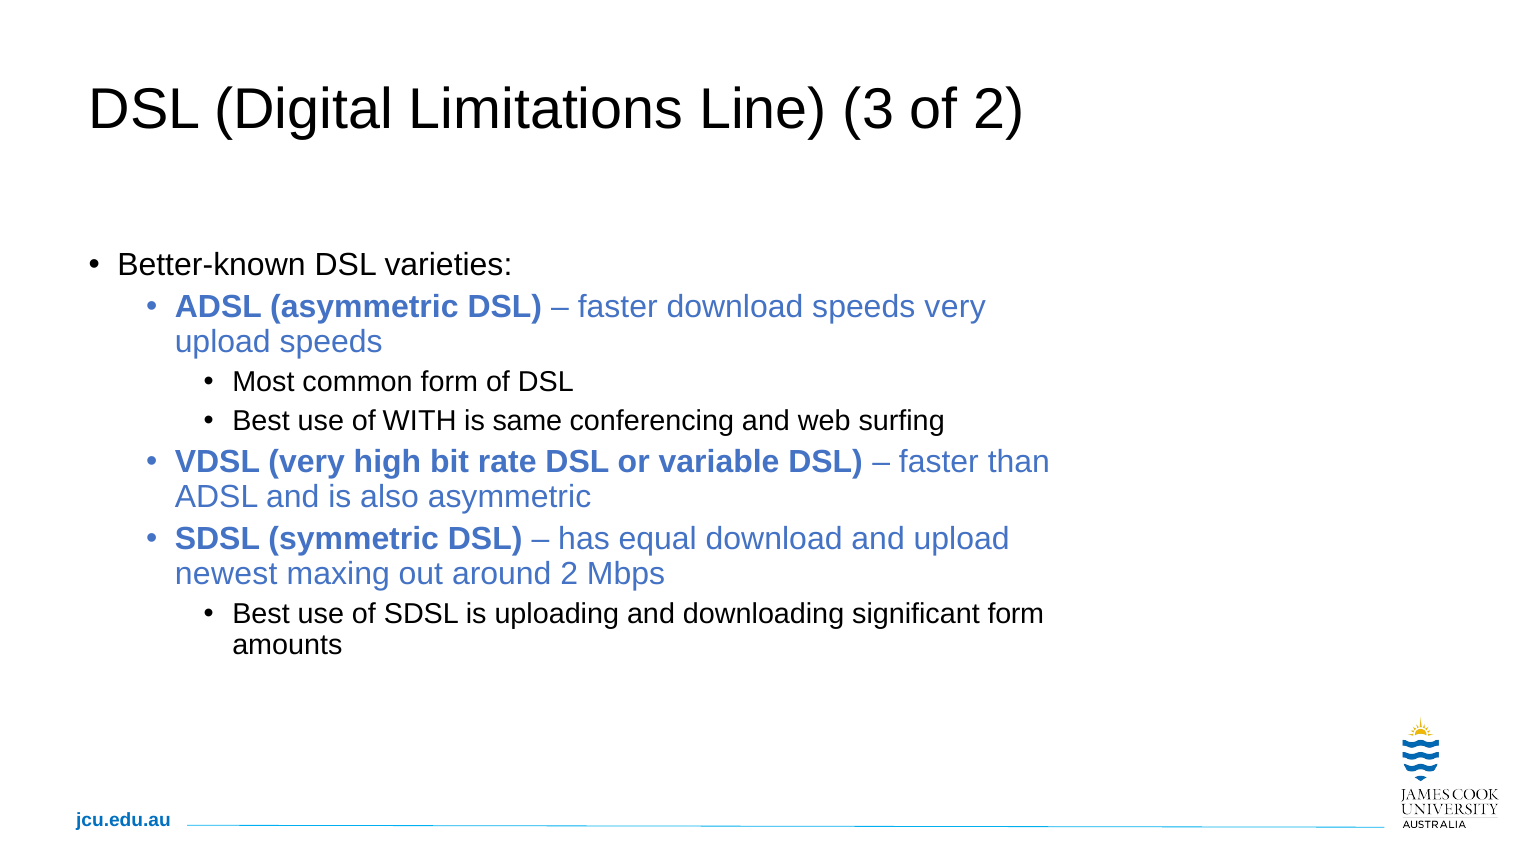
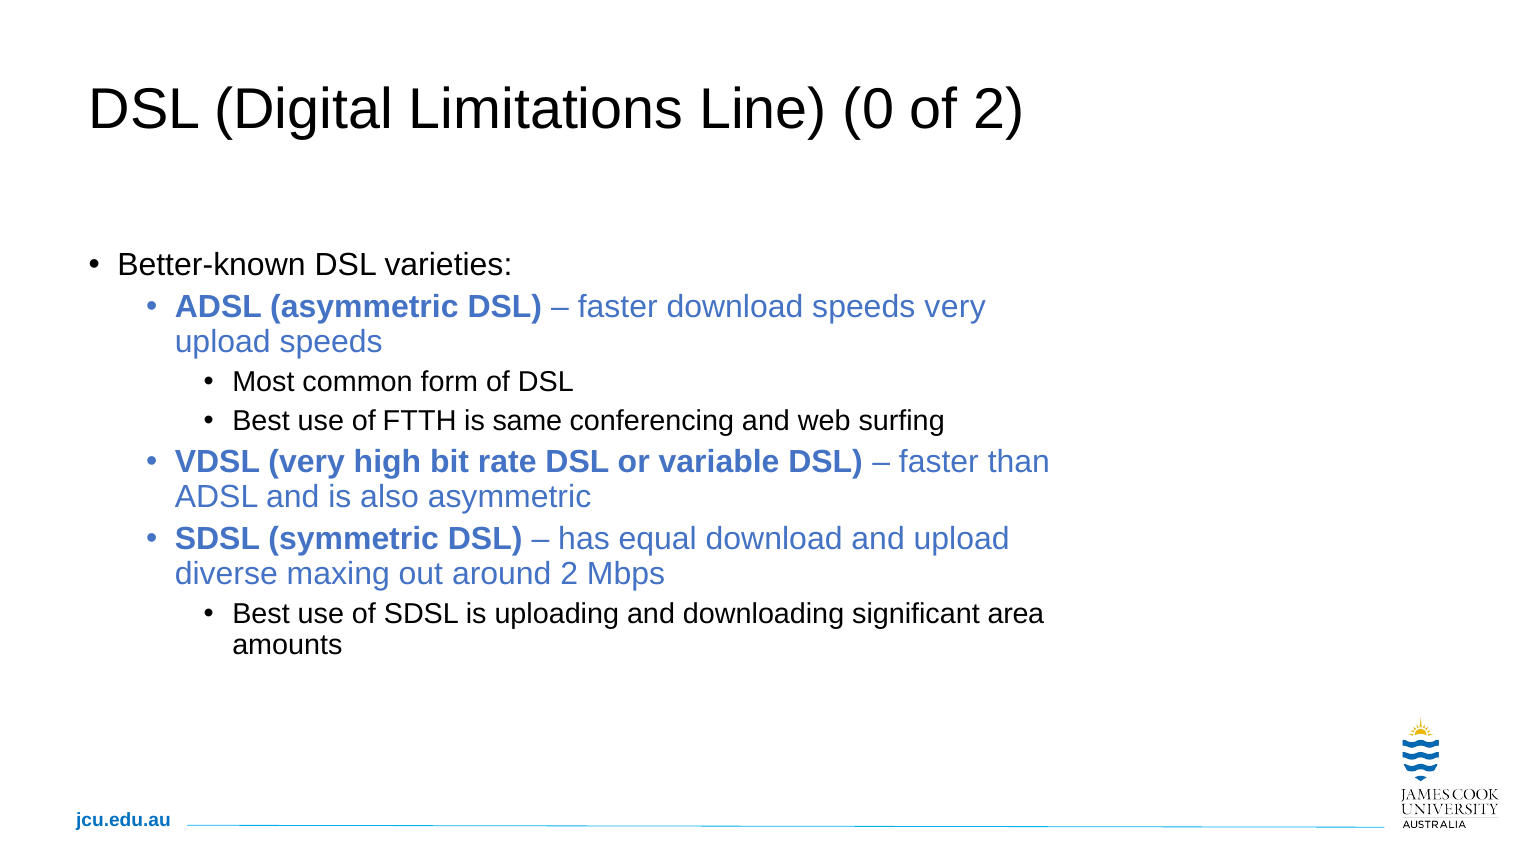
3: 3 -> 0 (868, 110)
WITH: WITH -> FTTH (420, 422)
newest: newest -> diverse (226, 574)
significant form: form -> area (1016, 615)
